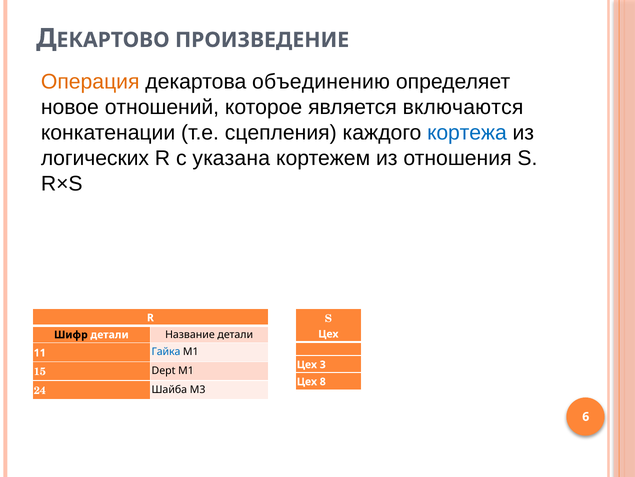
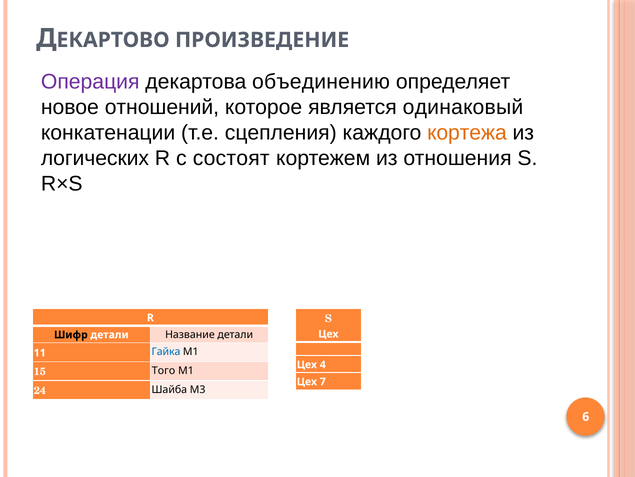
Операция colour: orange -> purple (90, 82)
включаются: включаются -> одинаковый (463, 107)
кортежа colour: blue -> orange (467, 133)
указана: указана -> состоят (231, 158)
3: 3 -> 4 (323, 364)
Dept: Dept -> Того (163, 370)
8: 8 -> 7 (323, 381)
